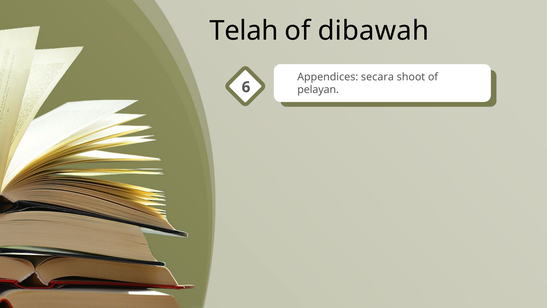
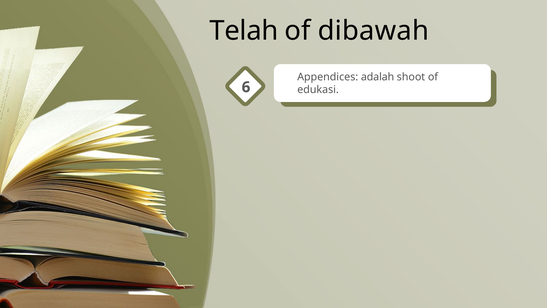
secara: secara -> adalah (378, 77)
pelayan: pelayan -> edukasi (318, 90)
